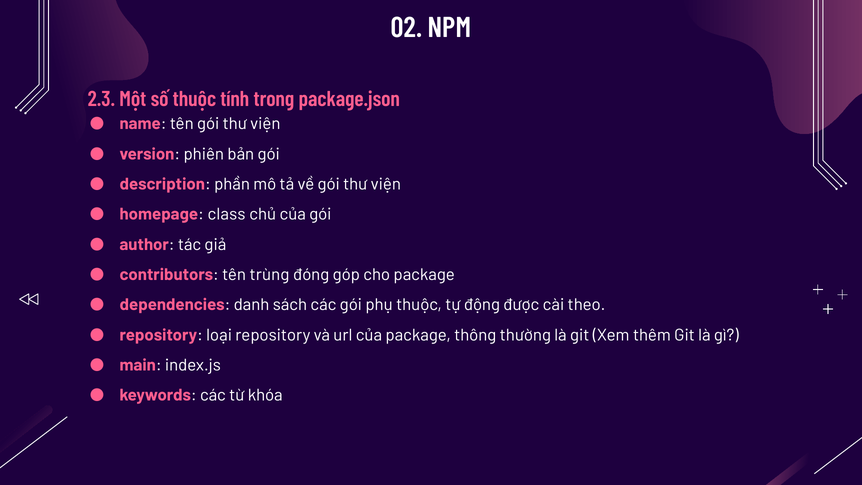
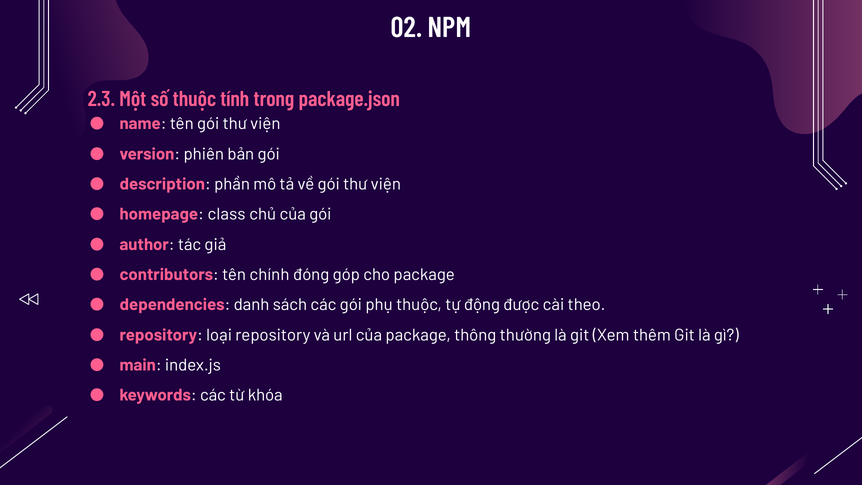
trùng: trùng -> chính (269, 275)
